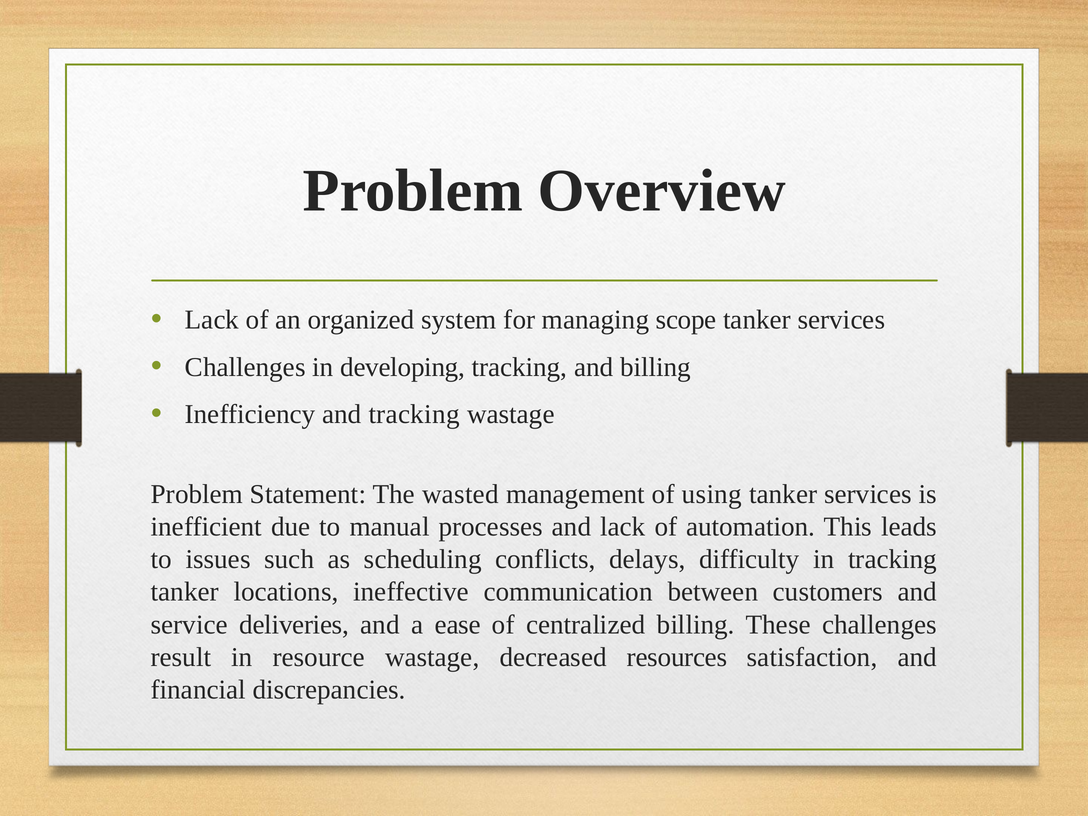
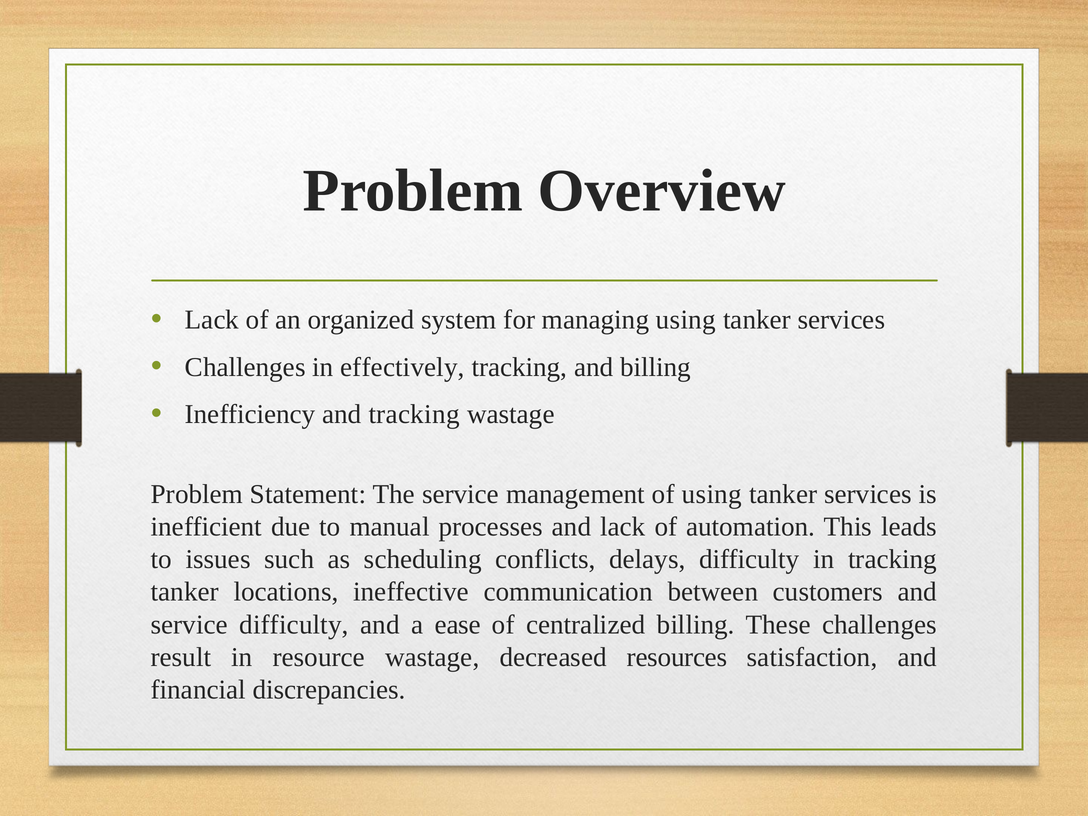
managing scope: scope -> using (686, 320)
developing: developing -> effectively (402, 367)
The wasted: wasted -> service (460, 494)
service deliveries: deliveries -> difficulty (294, 625)
